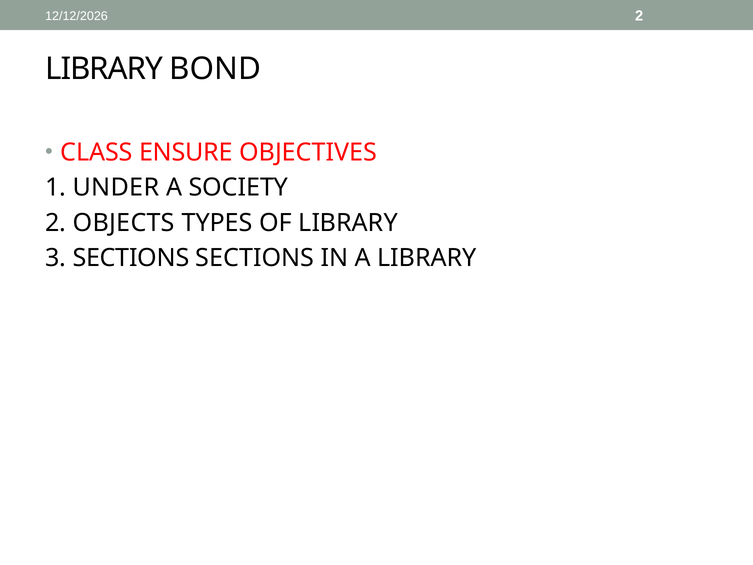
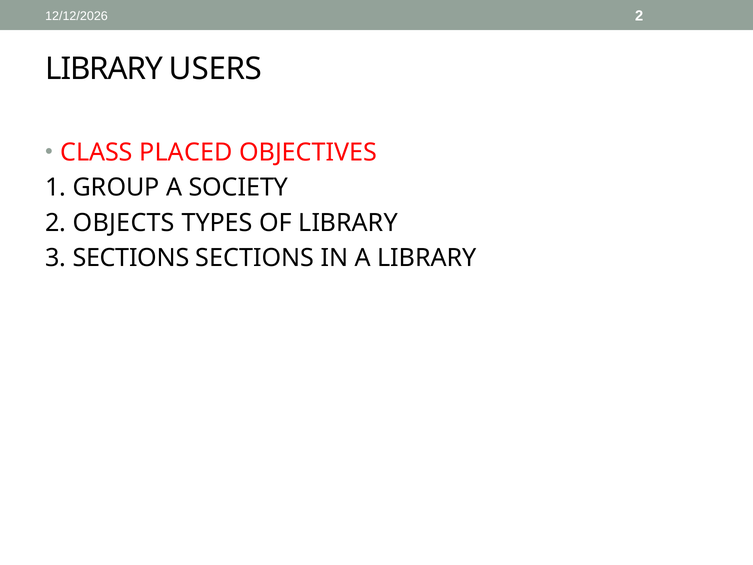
BOND: BOND -> USERS (216, 69)
ENSURE: ENSURE -> PLACED (186, 152)
UNDER: UNDER -> GROUP (116, 187)
